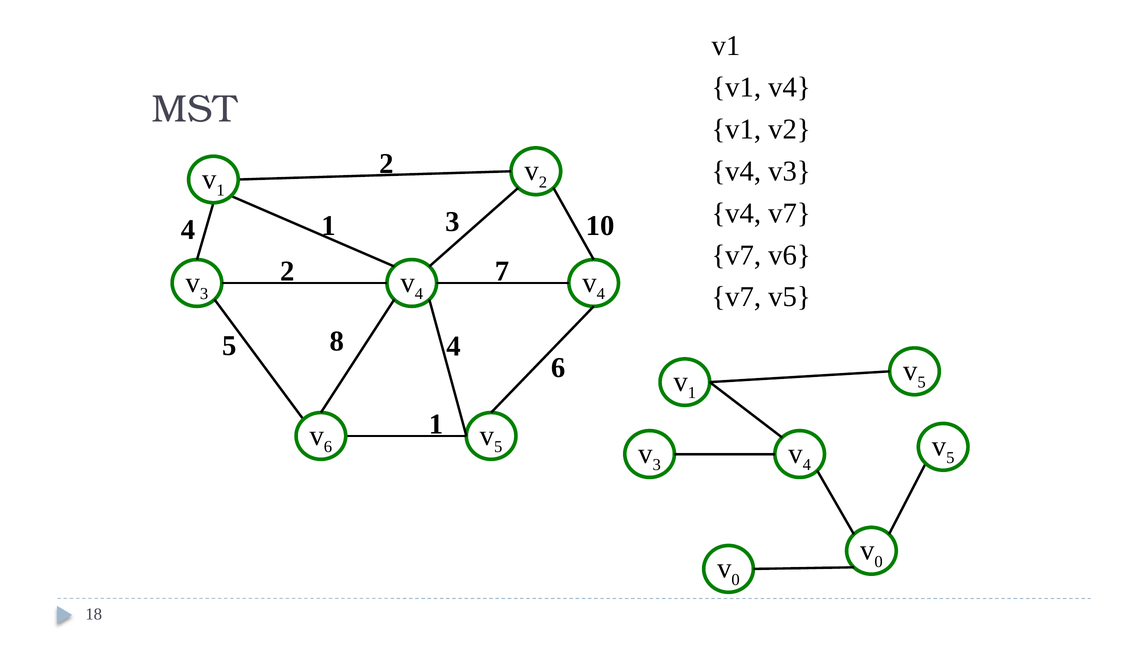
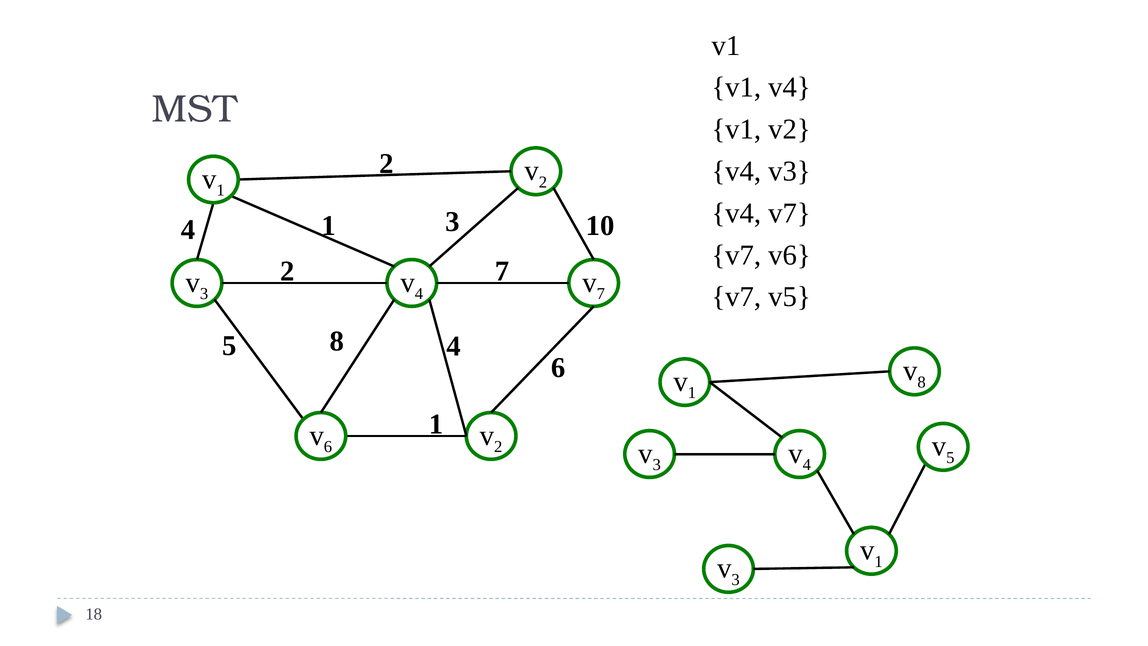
4: 4 -> 7 (601, 294)
5: 5 -> 8 (922, 382)
5: 5 -> 2 (498, 447)
0: 0 -> 1 (879, 561)
0: 0 -> 3 (736, 579)
